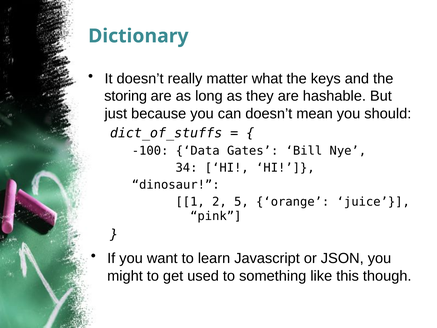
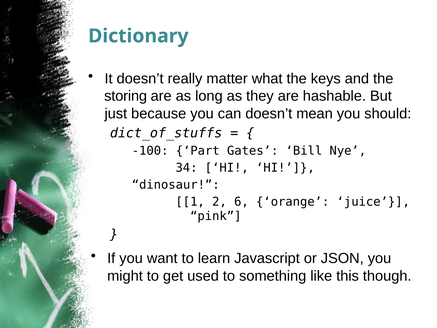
Data: Data -> Part (198, 151)
5: 5 -> 6 (241, 202)
